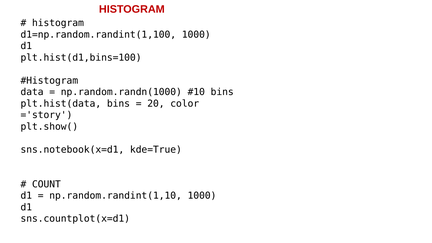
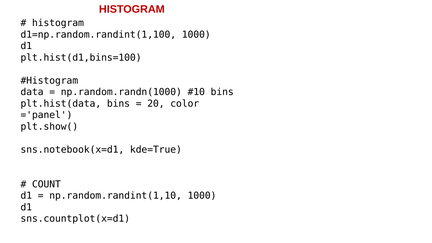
='story: ='story -> ='panel (46, 115)
